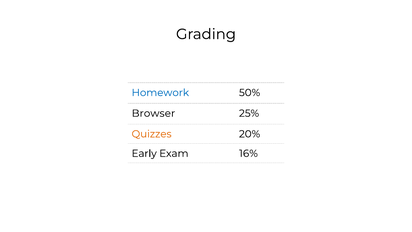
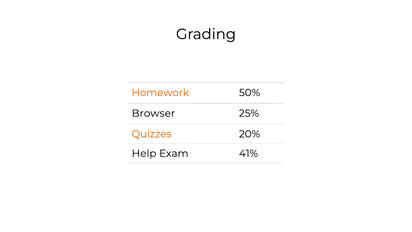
Homework colour: blue -> orange (160, 93)
Early: Early -> Help (144, 153)
16%: 16% -> 41% (249, 153)
